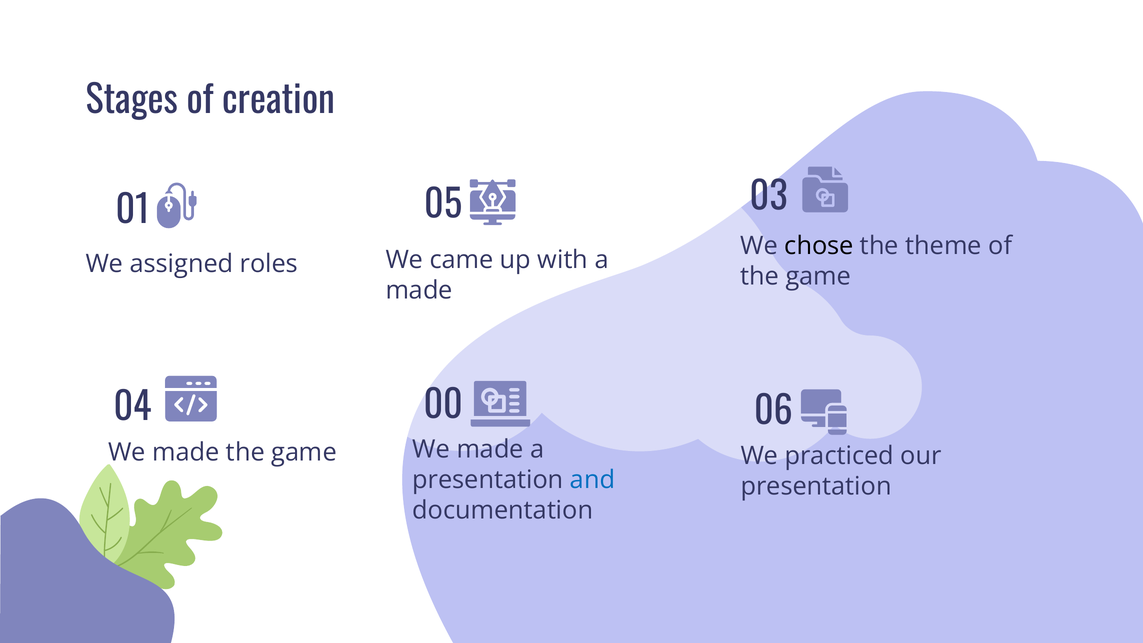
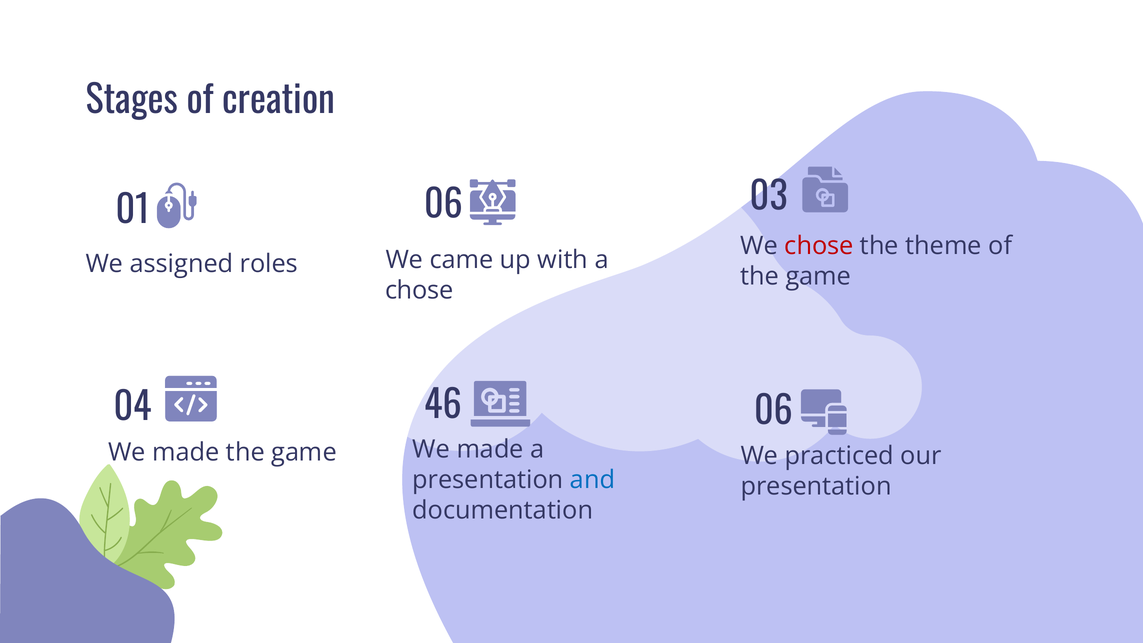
01 05: 05 -> 06 (444, 205)
chose colour: black -> red (819, 246)
made: made -> chose (419, 290)
00: 00 -> 46 (443, 406)
